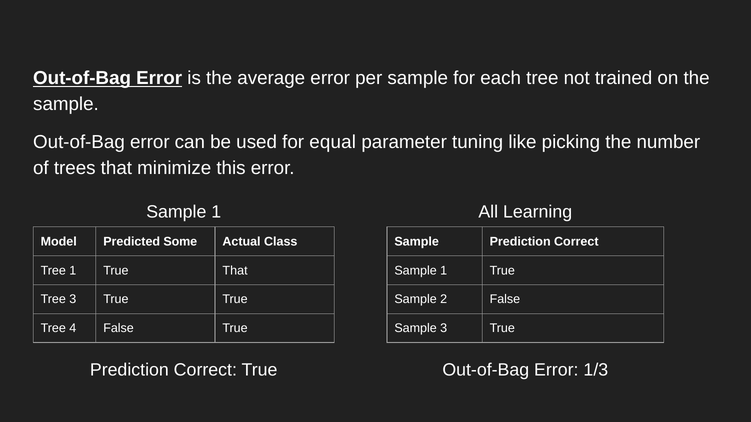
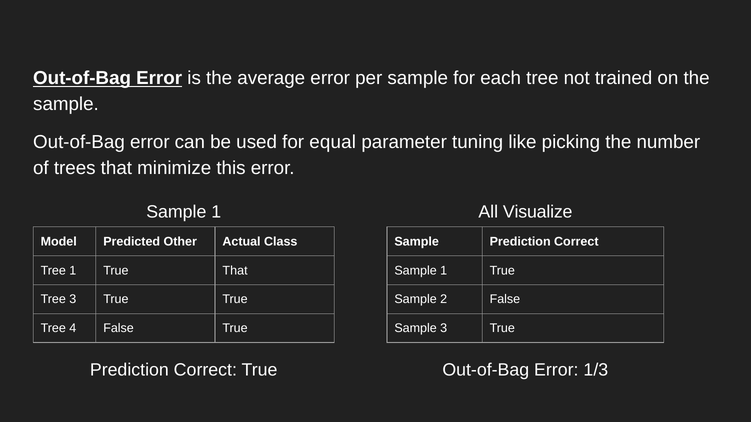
Learning: Learning -> Visualize (538, 212)
Some: Some -> Other (180, 242)
